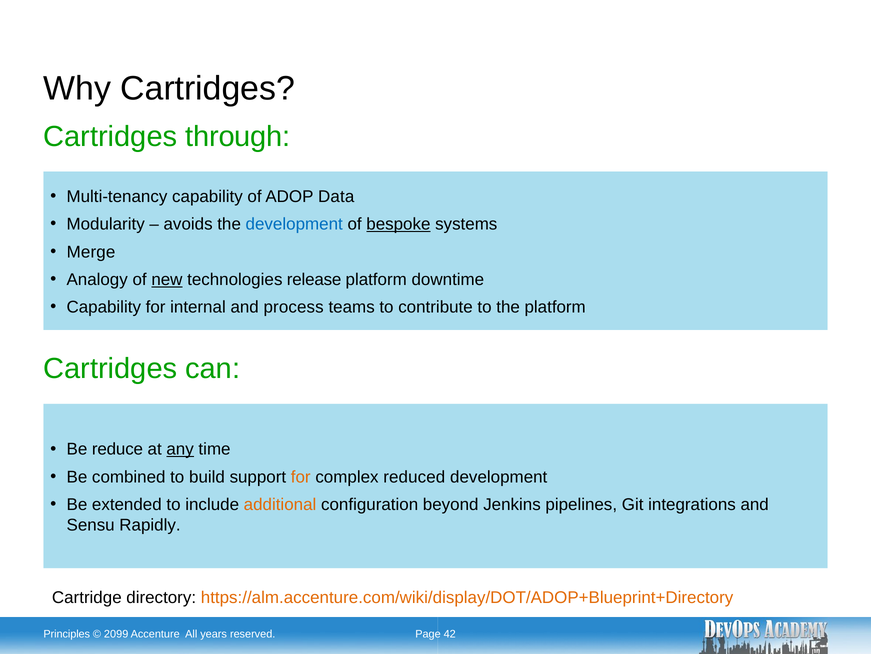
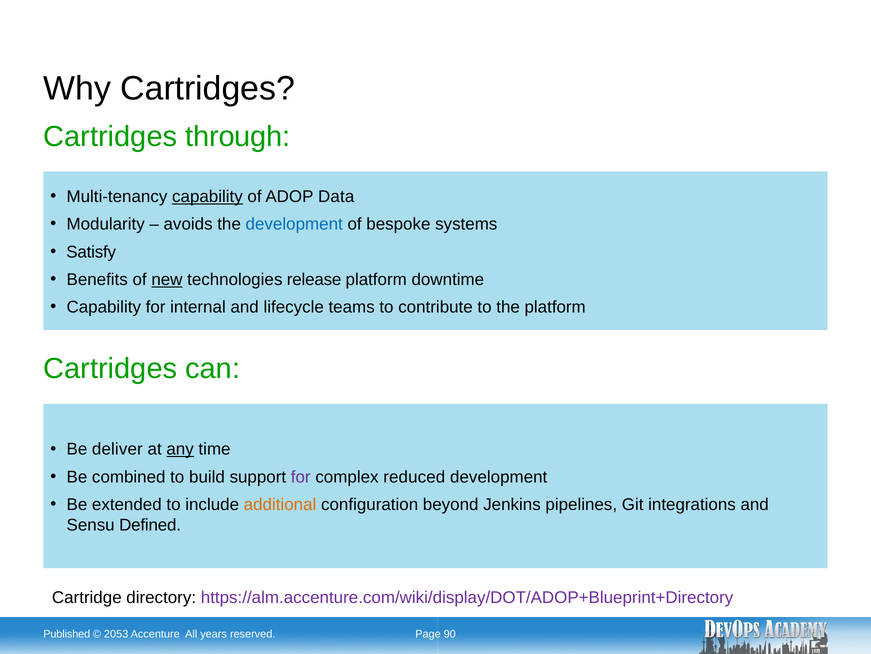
capability underline: none -> present (207, 196)
bespoke underline: present -> none (398, 224)
Merge: Merge -> Satisfy (91, 252)
Analogy: Analogy -> Benefits (97, 279)
process: process -> lifecycle (294, 307)
reduce: reduce -> deliver (117, 449)
for colour: orange -> purple (301, 476)
Rapidly: Rapidly -> Defined (150, 524)
https://alm.accenture.com/wiki/display/DOT/ADOP+Blueprint+Directory colour: orange -> purple (467, 597)
Principles: Principles -> Published (67, 633)
2099: 2099 -> 2053 (116, 633)
42: 42 -> 90 (450, 633)
